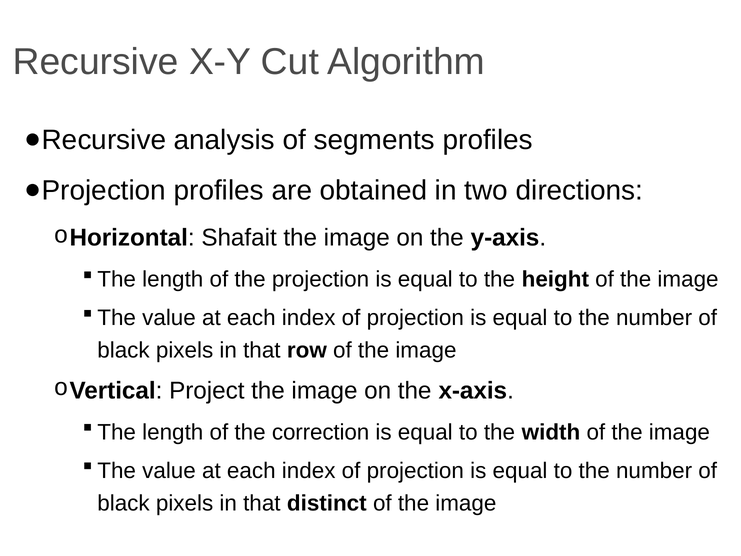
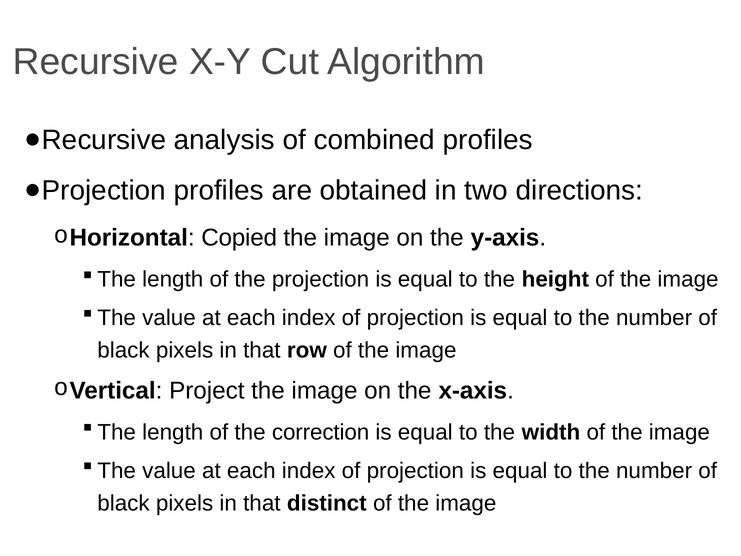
segments: segments -> combined (374, 140)
Shafait: Shafait -> Copied (239, 238)
